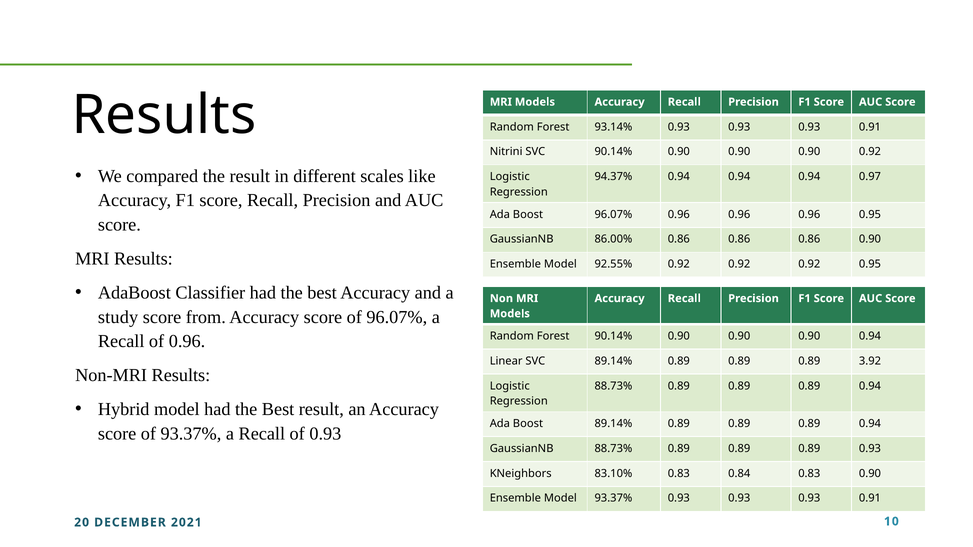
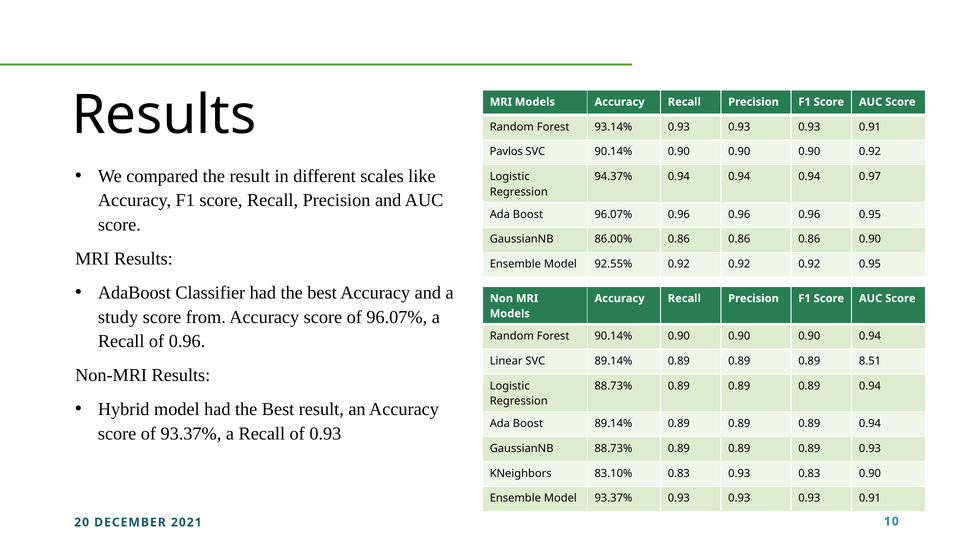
Nitrini: Nitrini -> Pavlos (506, 152)
3.92: 3.92 -> 8.51 (870, 361)
0.83 0.84: 0.84 -> 0.93 (739, 474)
